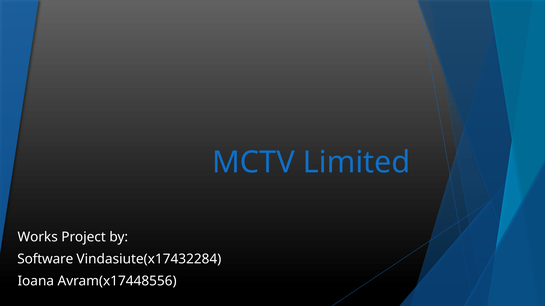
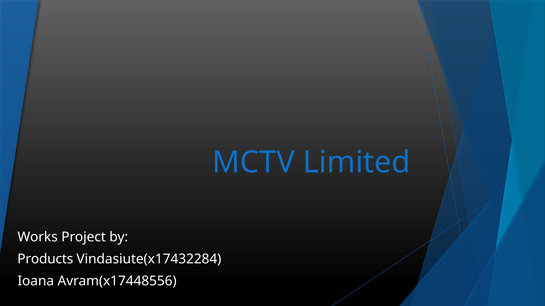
Software: Software -> Products (45, 260)
